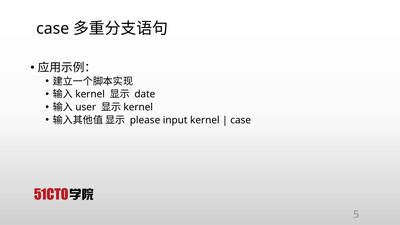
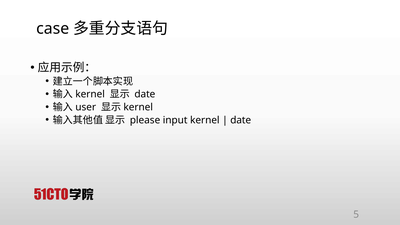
case: case -> date (241, 120)
